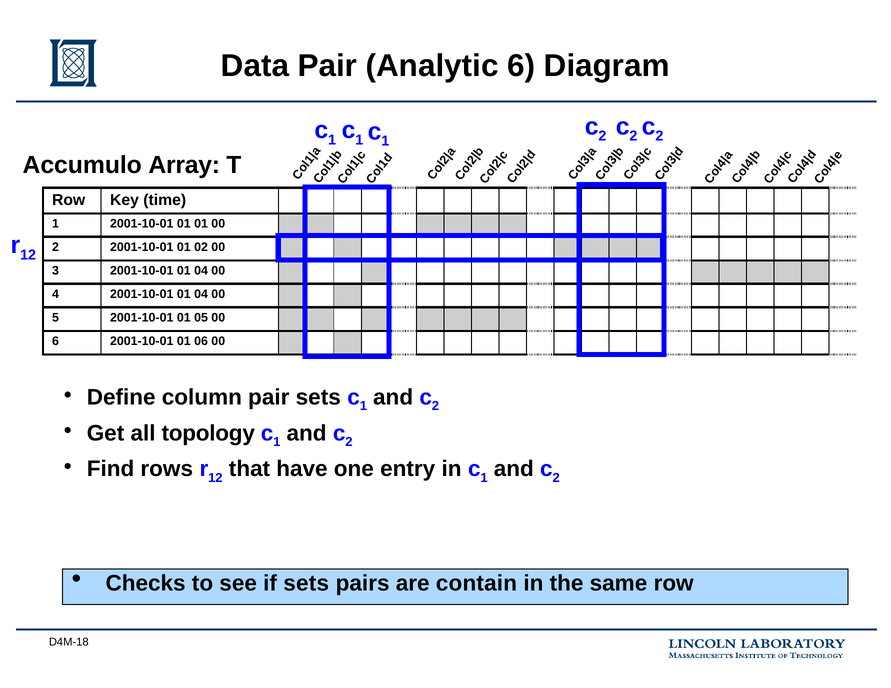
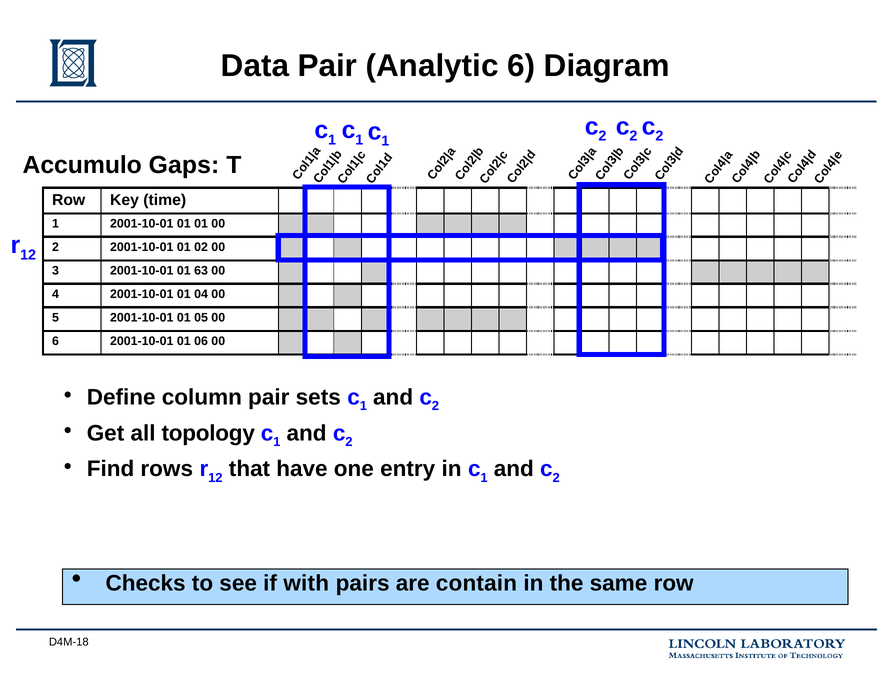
Array: Array -> Gaps (184, 165)
3 2001-10-01 01 04: 04 -> 63 (201, 271)
if sets: sets -> with (306, 584)
